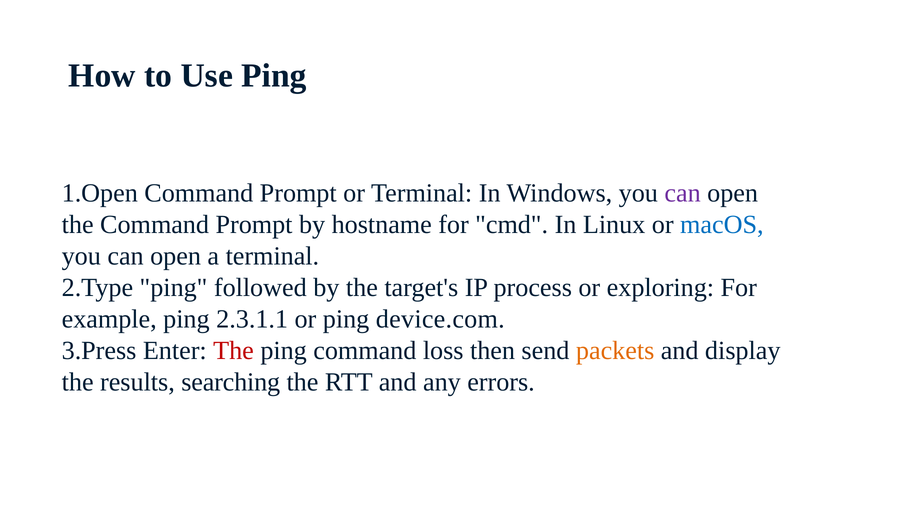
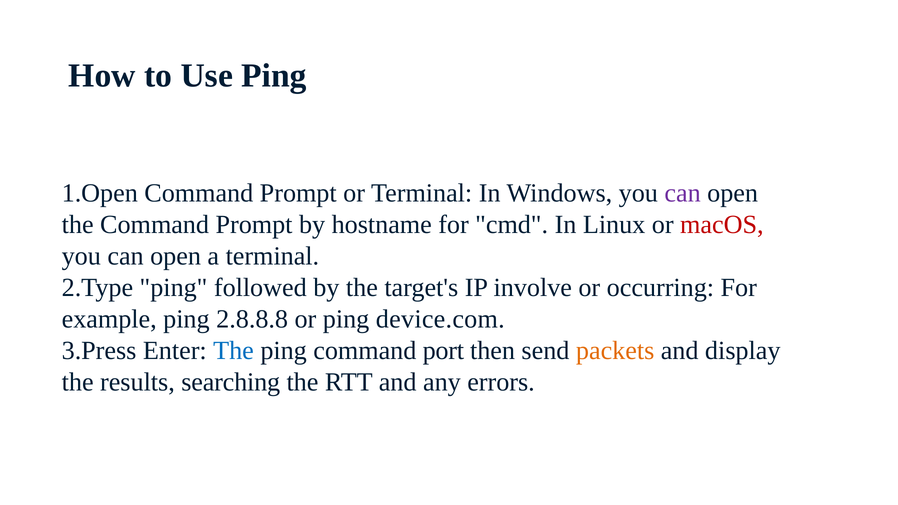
macOS colour: blue -> red (722, 225)
process: process -> involve (533, 288)
exploring: exploring -> occurring (660, 288)
2.3.1.1: 2.3.1.1 -> 2.8.8.8 (252, 319)
The colour: red -> blue (234, 351)
loss: loss -> port (443, 351)
